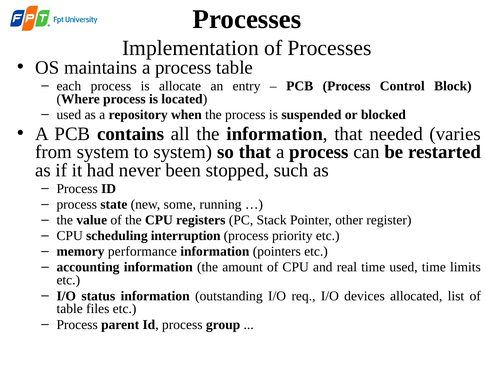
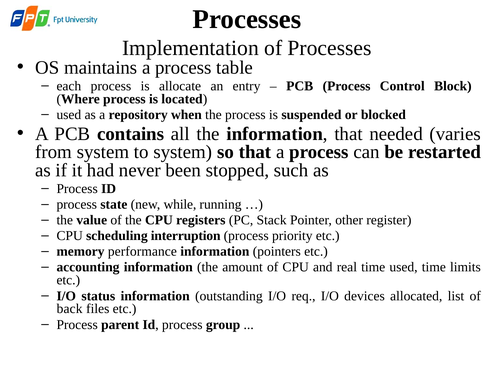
some: some -> while (180, 204)
table: table -> back (70, 308)
